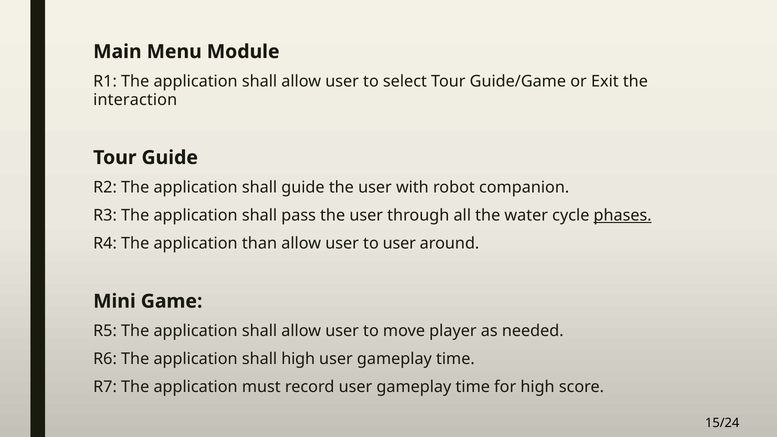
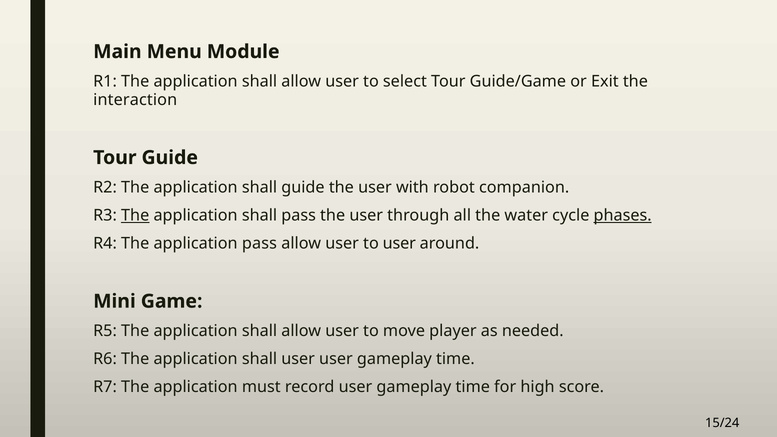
The underline: none -> present (135, 215)
application than: than -> pass (259, 243)
shall high: high -> user (298, 359)
